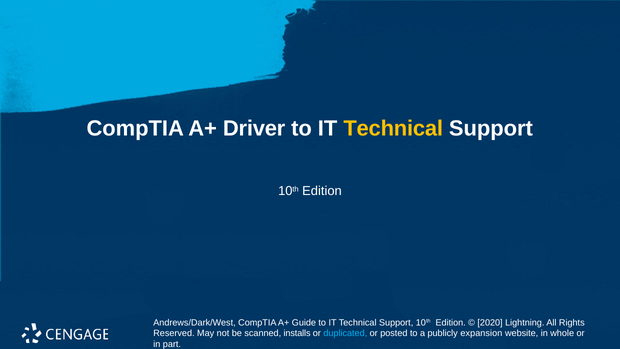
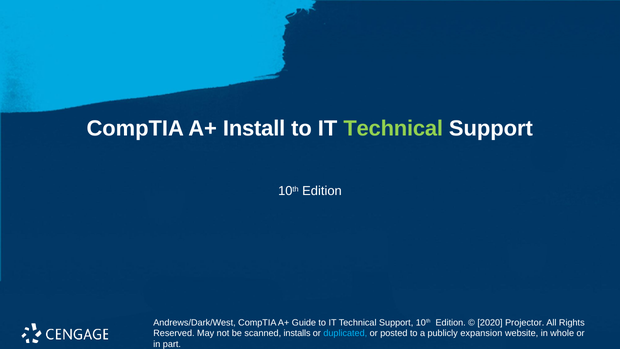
Driver: Driver -> Install (254, 128)
Technical colour: yellow -> light green (393, 128)
Lightning: Lightning -> Projector (525, 322)
